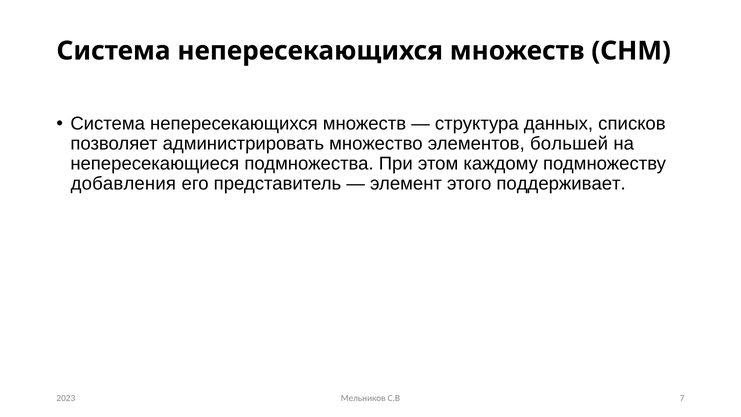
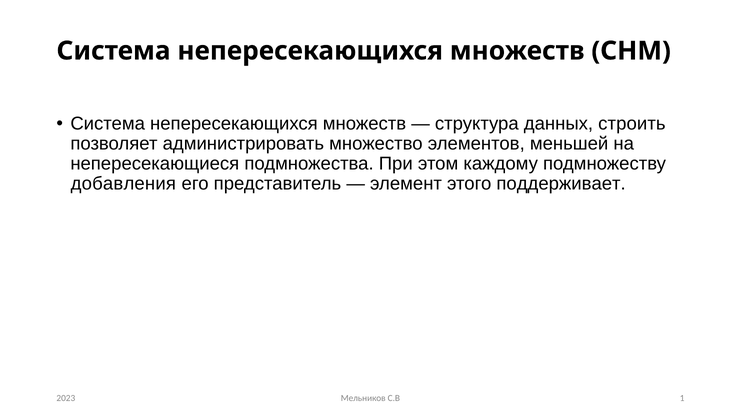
списков: списков -> строить (632, 124)
большей: большей -> меньшей (569, 144)
7: 7 -> 1 (682, 398)
